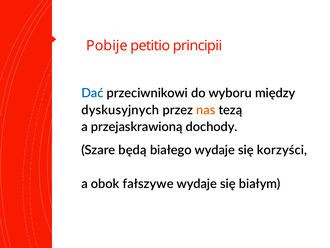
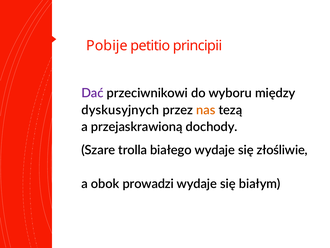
Dać colour: blue -> purple (92, 93)
będą: będą -> trolla (133, 150)
korzyści: korzyści -> złośliwie (282, 150)
fałszywe: fałszywe -> prowadzi (148, 184)
